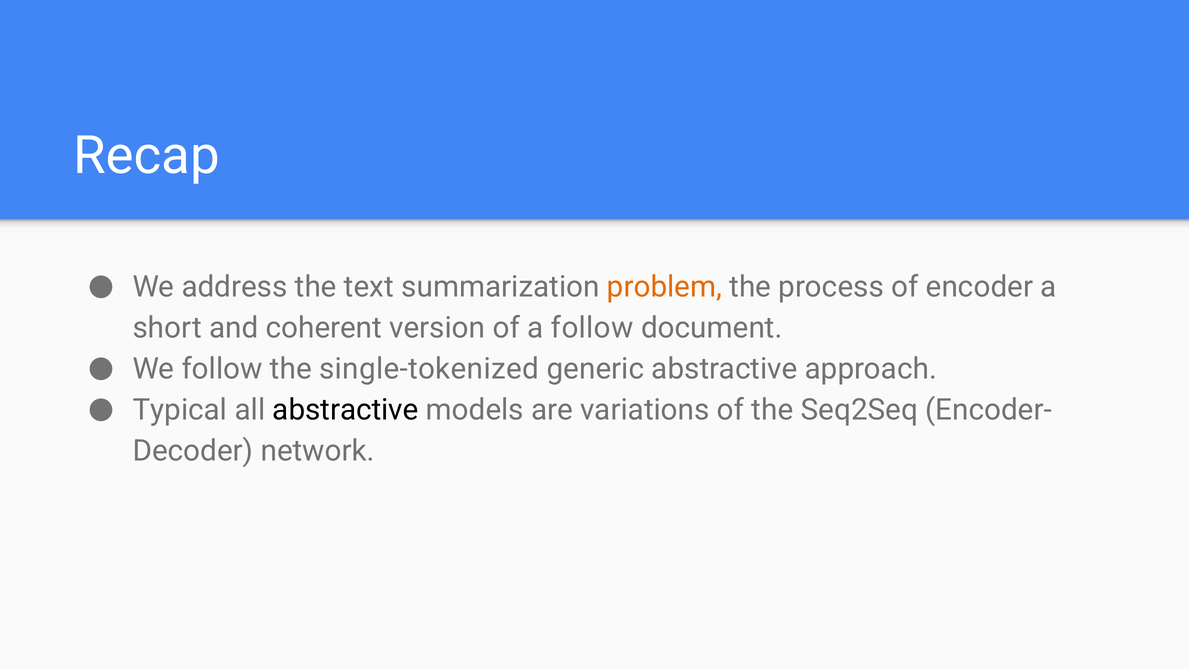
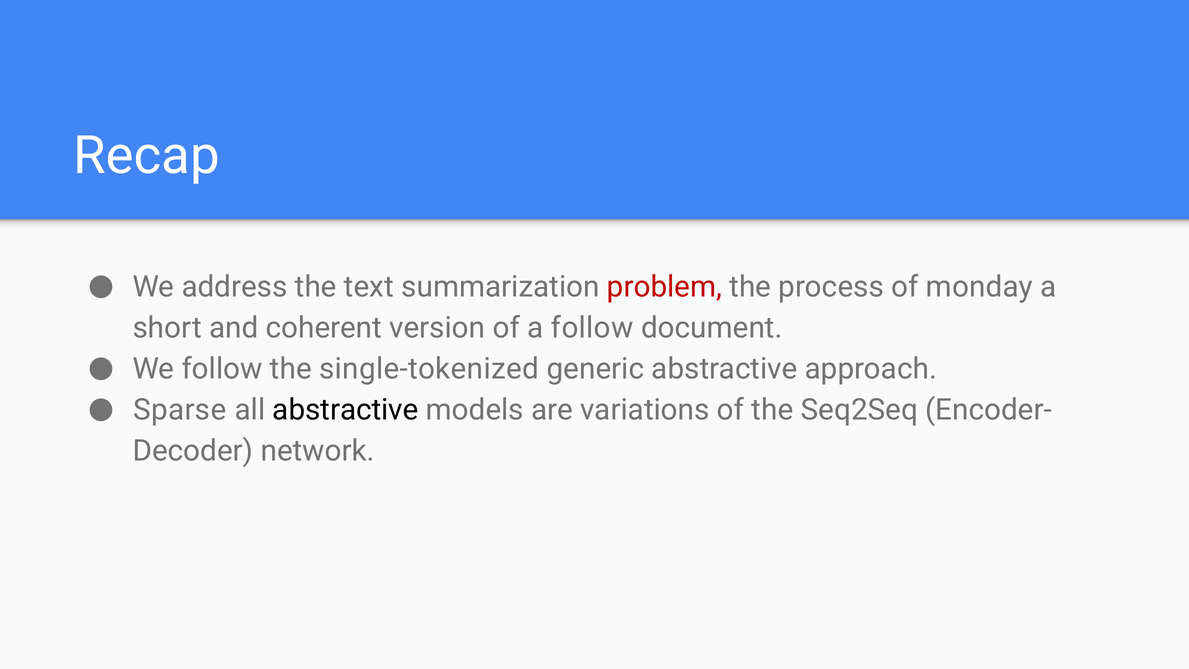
problem colour: orange -> red (664, 287)
encoder: encoder -> monday (979, 287)
Typical: Typical -> Sparse (180, 410)
